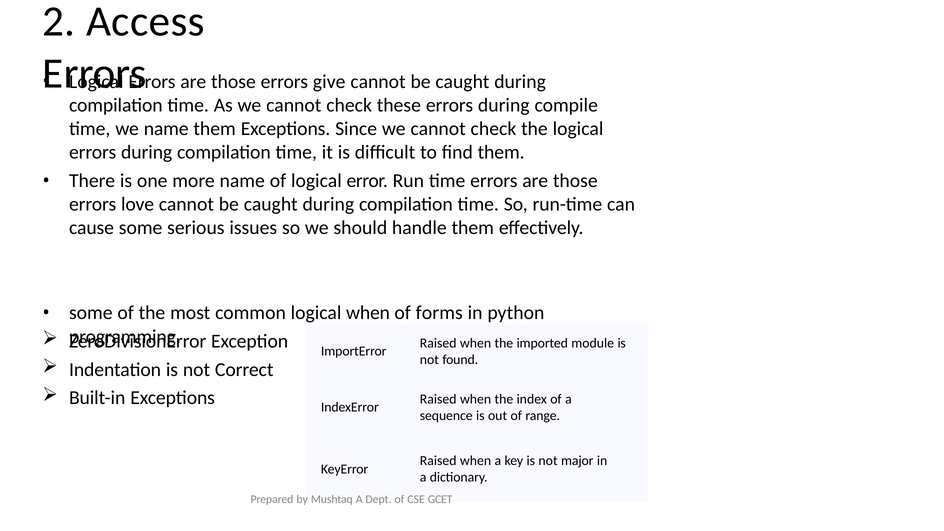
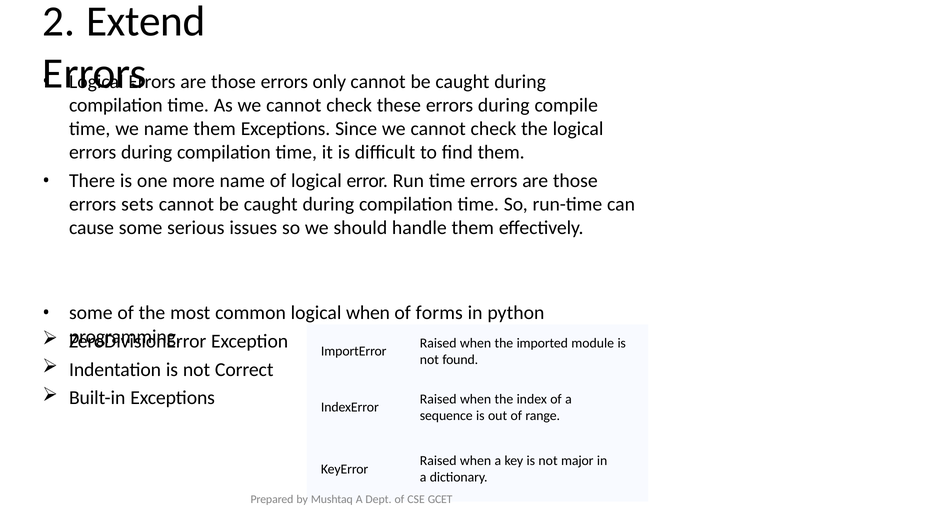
Access: Access -> Extend (146, 22)
give: give -> only (329, 82)
love: love -> sets (137, 204)
